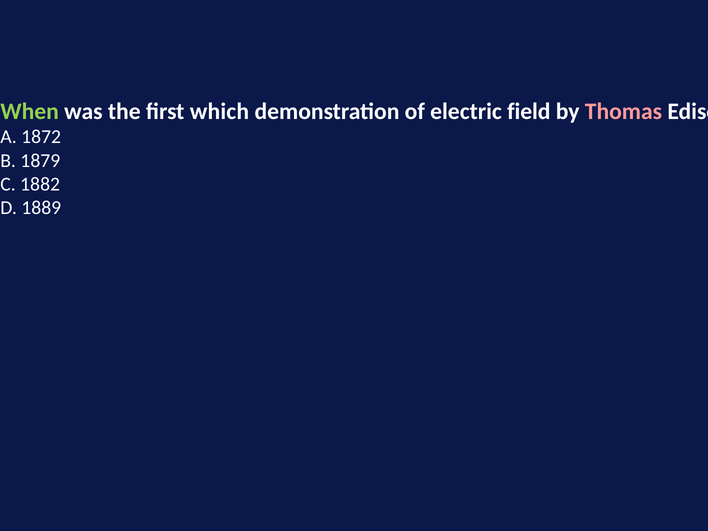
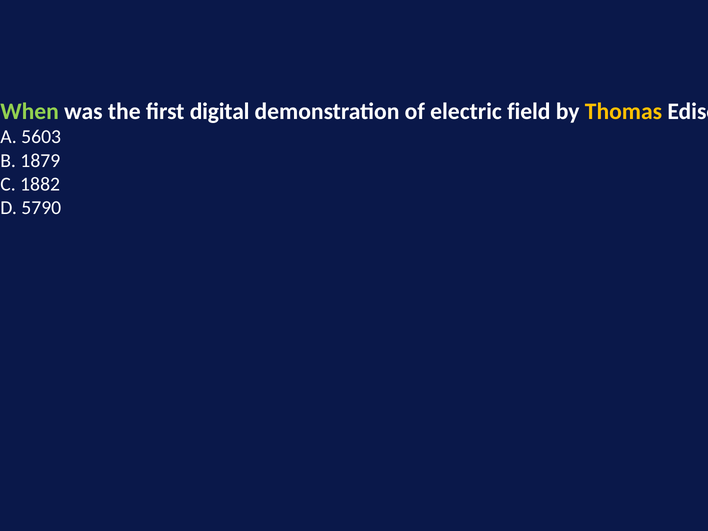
which: which -> digital (220, 111)
Thomas colour: pink -> yellow (623, 111)
1872: 1872 -> 5603 (41, 137)
1889: 1889 -> 5790 (41, 208)
